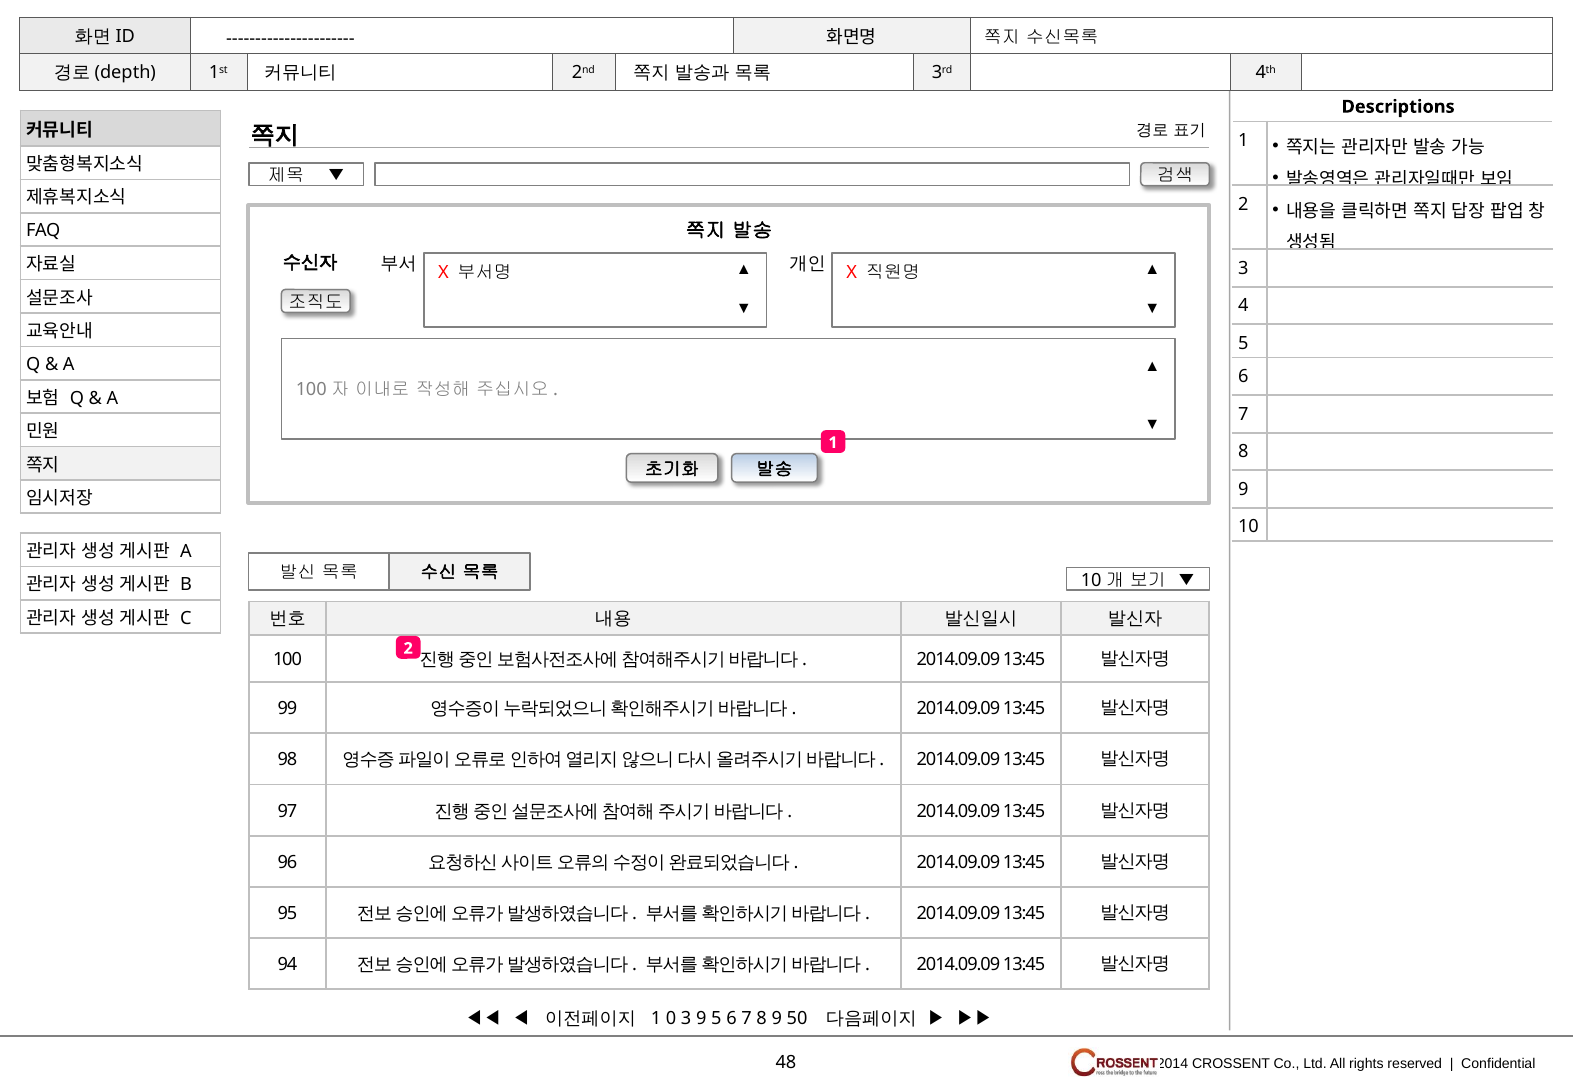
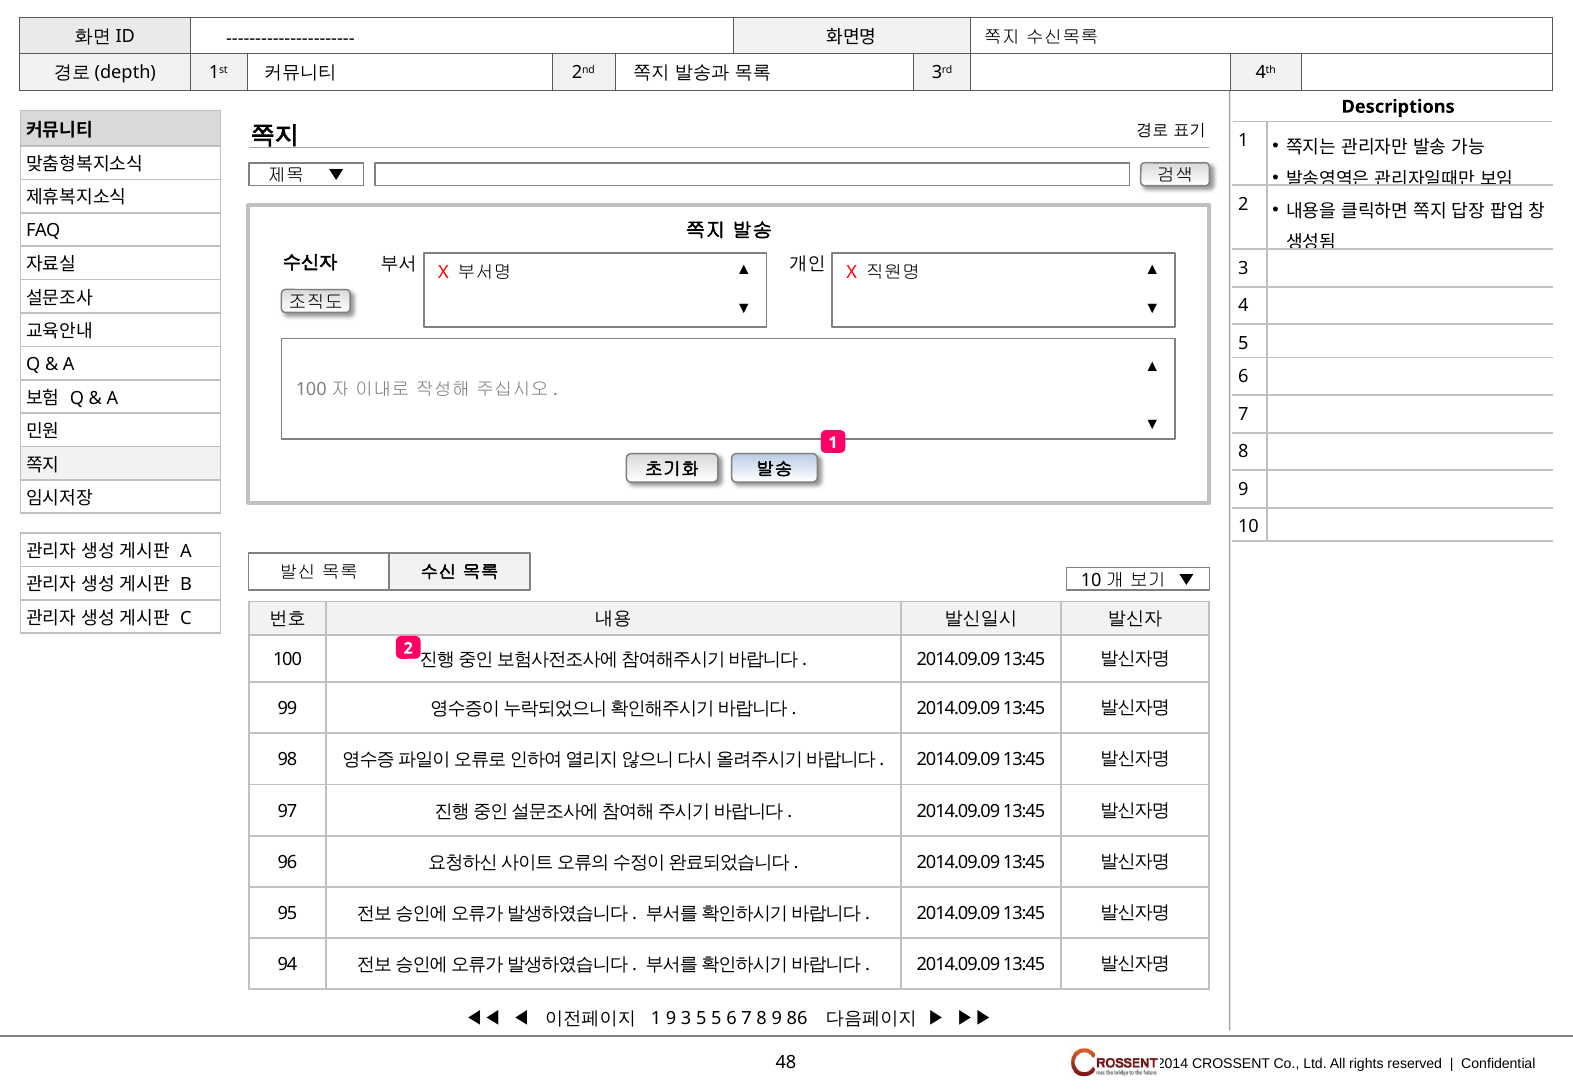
1 0: 0 -> 9 (671, 1019)
3 9: 9 -> 5 (701, 1019)
50: 50 -> 86 (797, 1019)
